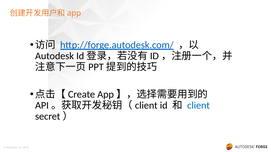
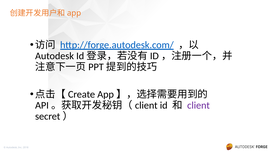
client colour: blue -> purple (198, 106)
